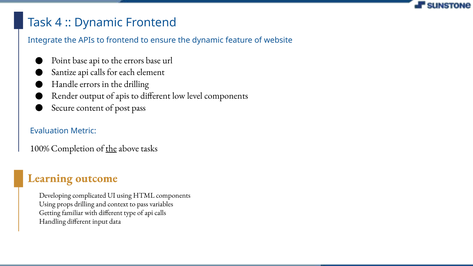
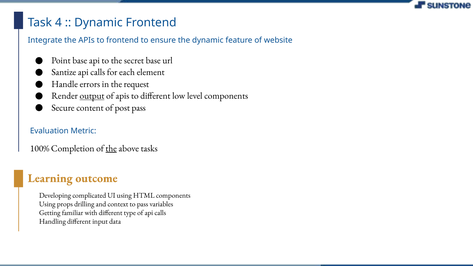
the errors: errors -> secret (134, 61)
the drilling: drilling -> request (136, 84)
output underline: none -> present (92, 96)
